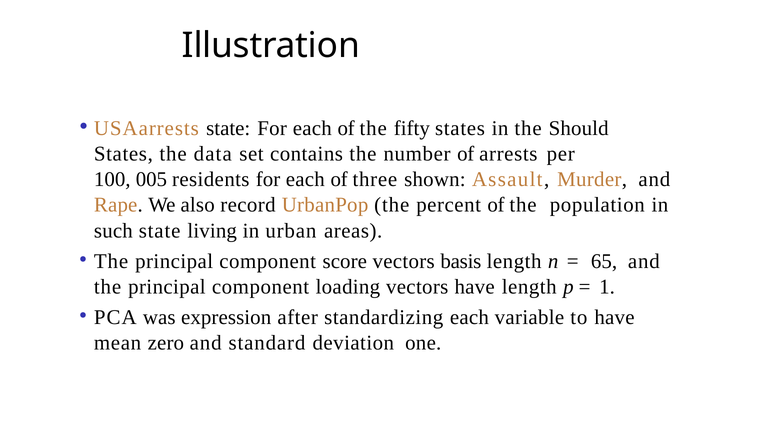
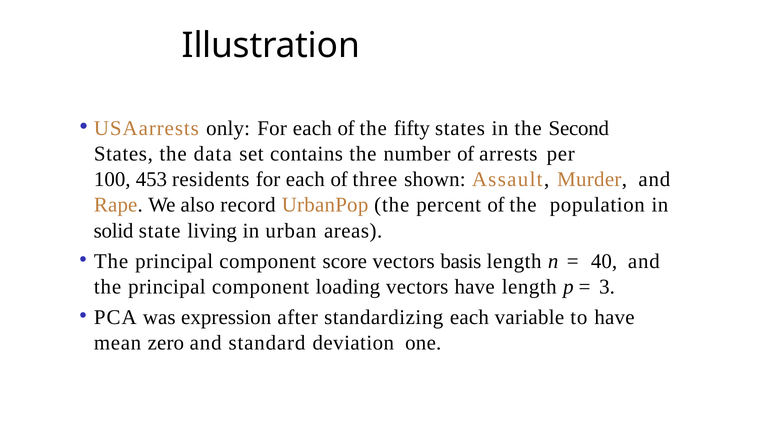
USAarrests state: state -> only (228, 128)
Should: Should -> Second (579, 128)
005: 005 -> 453 (151, 179)
such: such -> solid (114, 230)
65: 65 -> 40 (604, 261)
1: 1 -> 3 (607, 286)
